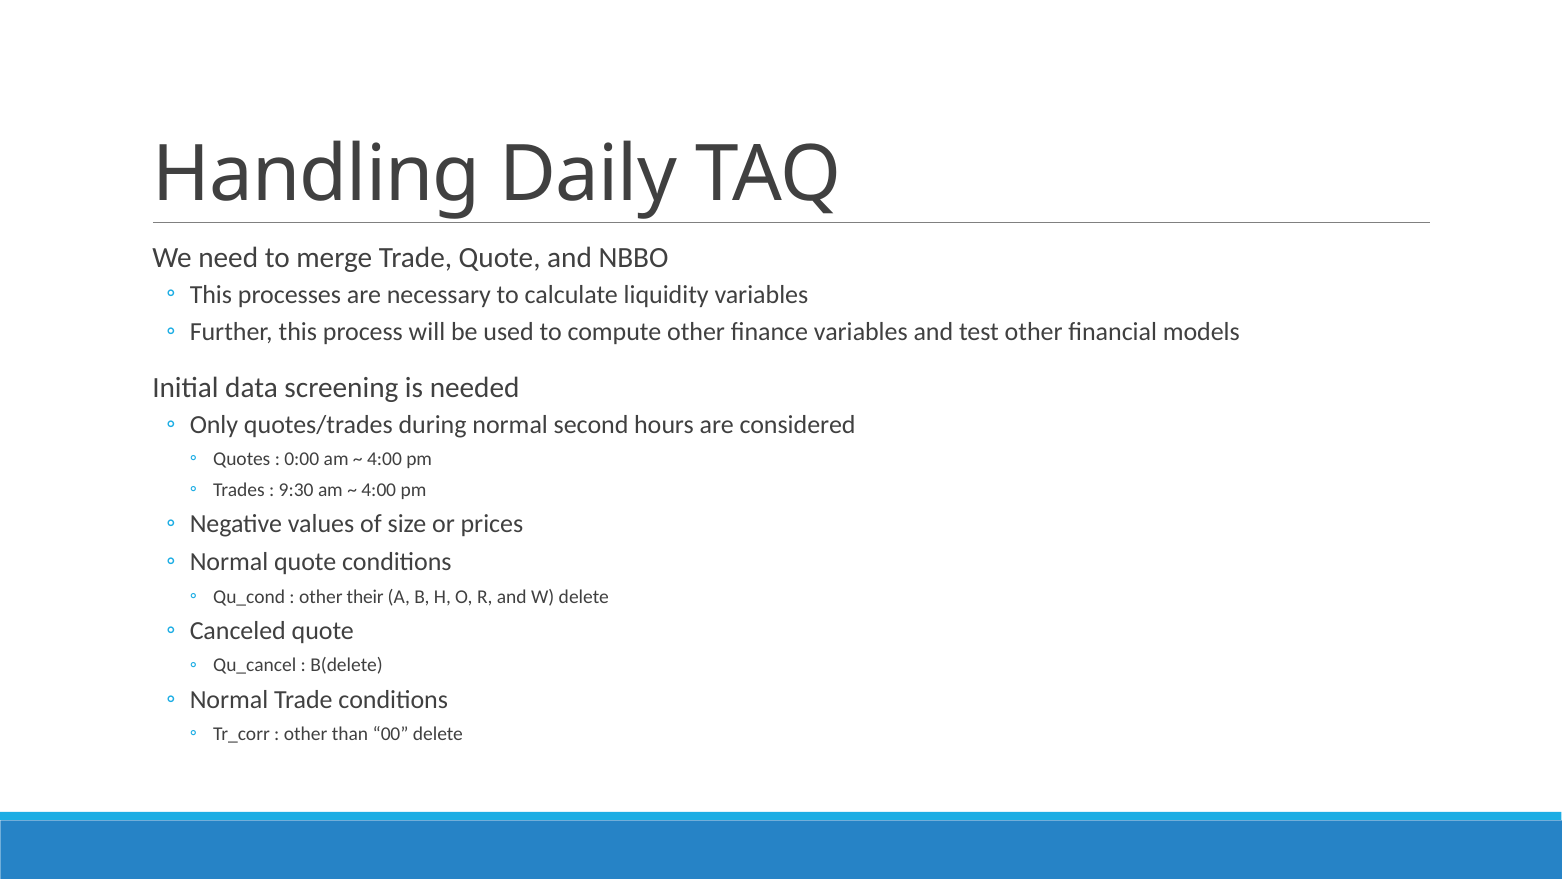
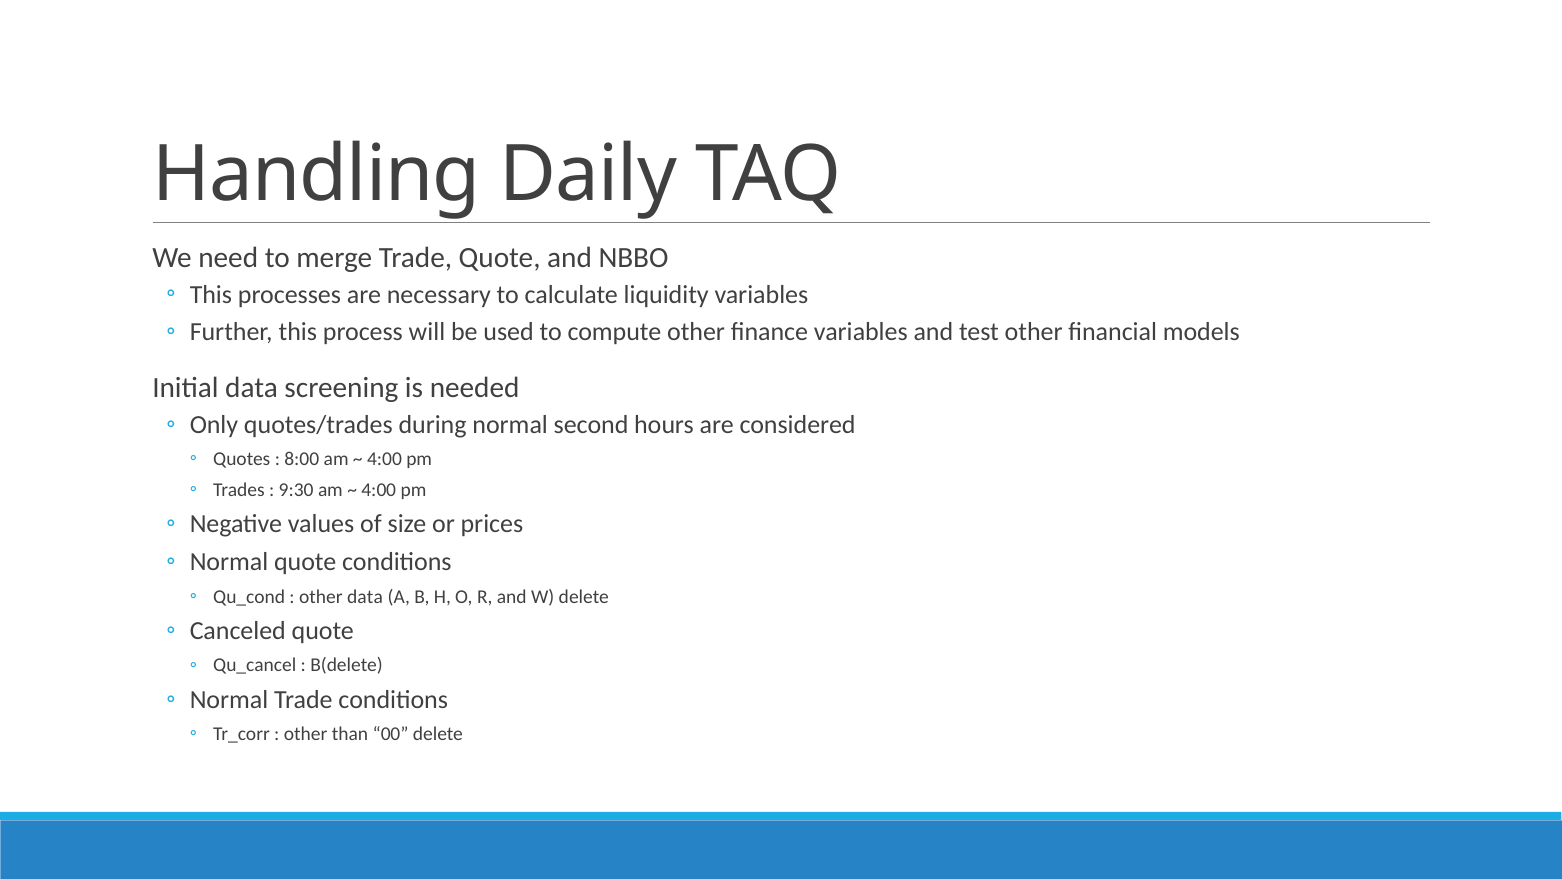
0:00: 0:00 -> 8:00 (302, 459)
other their: their -> data (365, 596)
